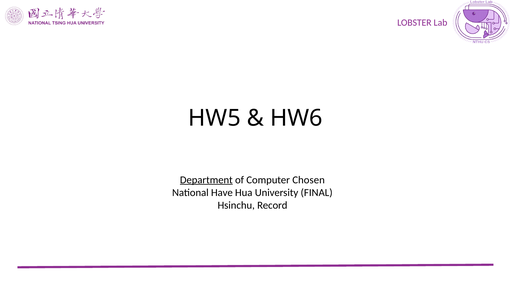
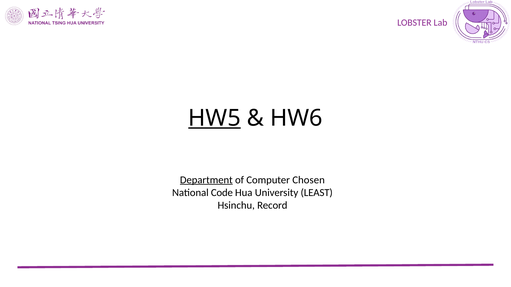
HW5 underline: none -> present (215, 118)
Have: Have -> Code (222, 193)
FINAL: FINAL -> LEAST (317, 193)
